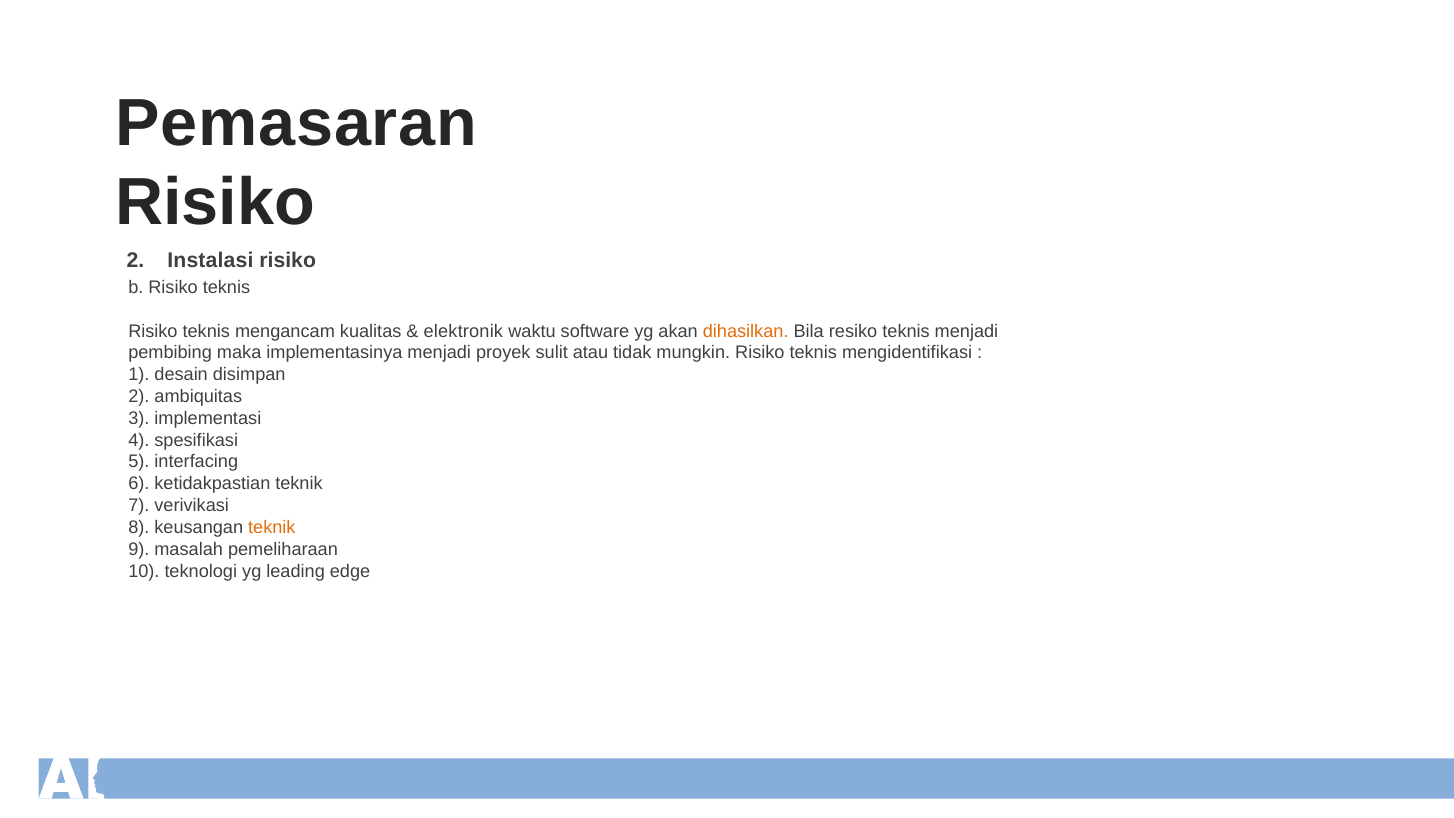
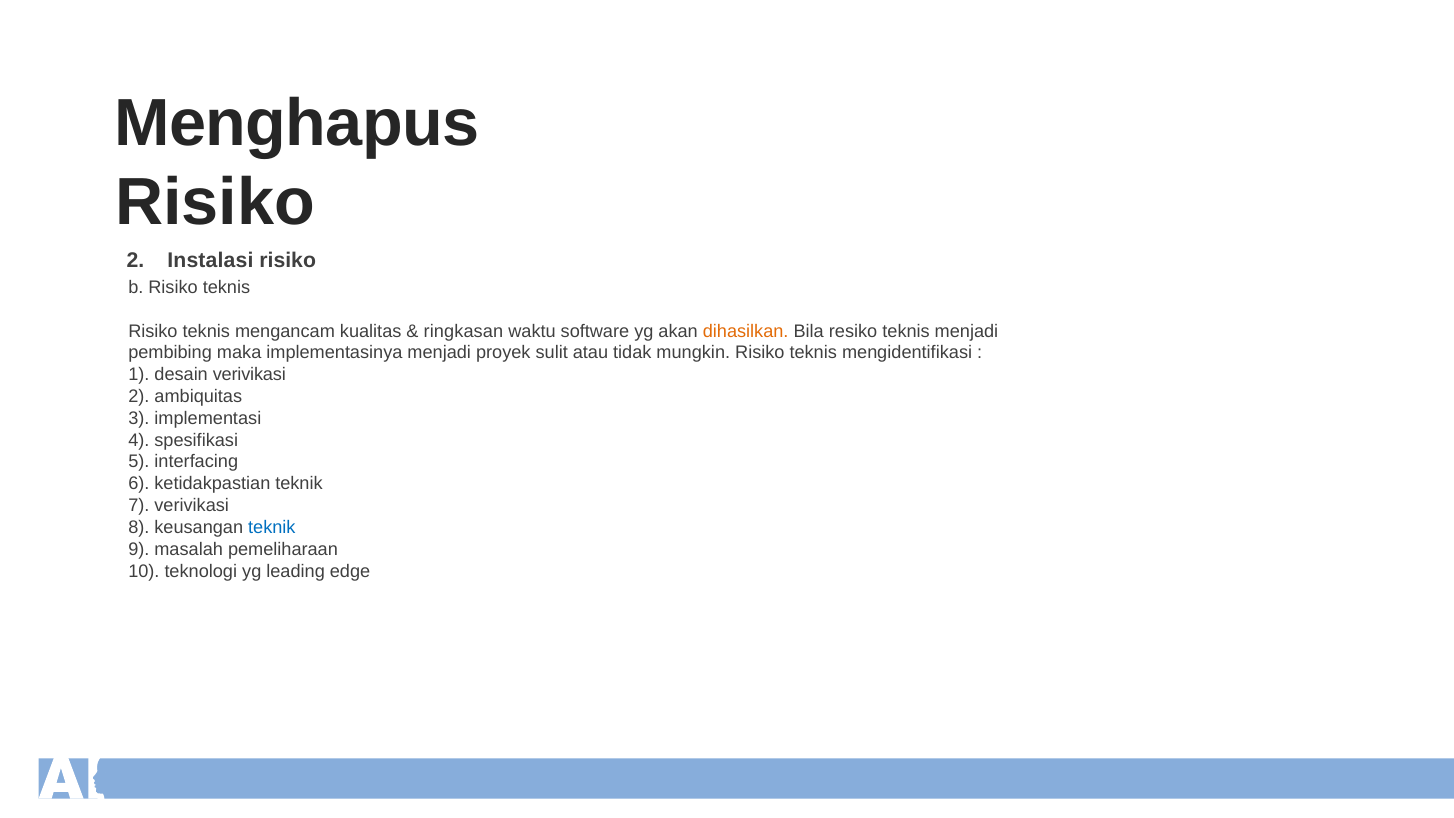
Pemasaran: Pemasaran -> Menghapus (297, 123)
elektronik: elektronik -> ringkasan (463, 331)
desain disimpan: disimpan -> verivikasi (249, 375)
teknik colour: orange -> blue (272, 527)
